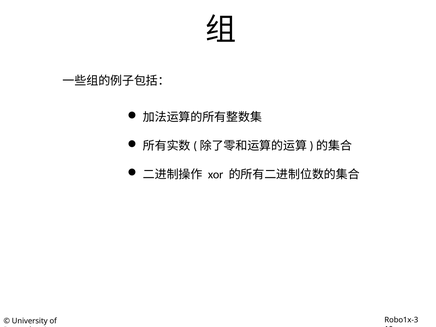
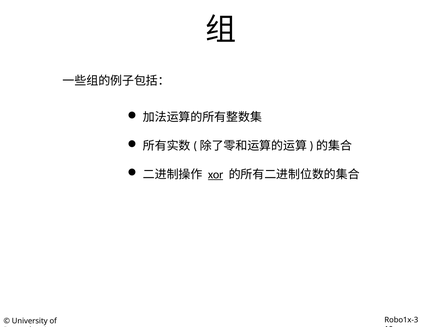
xor underline: none -> present (216, 175)
